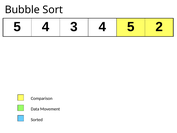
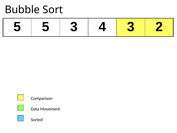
5 4: 4 -> 5 (46, 27)
4 5: 5 -> 3 (131, 27)
